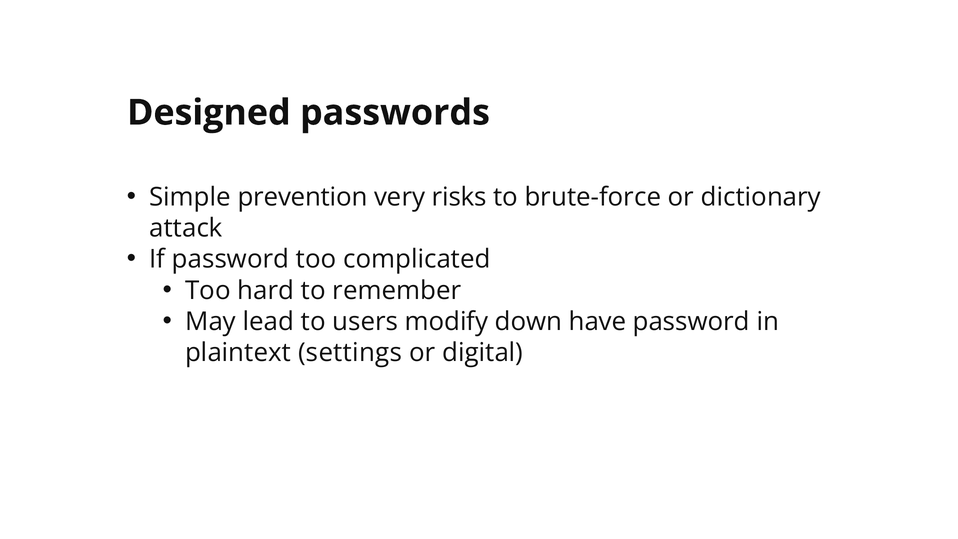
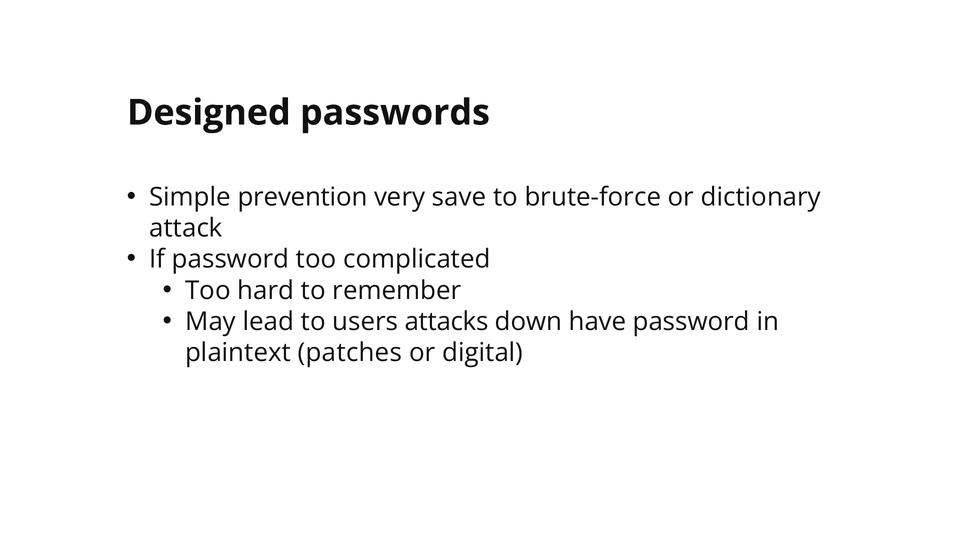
risks: risks -> save (459, 197)
modify: modify -> attacks (447, 321)
settings: settings -> patches (350, 353)
